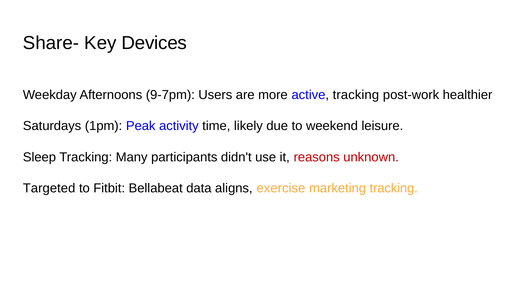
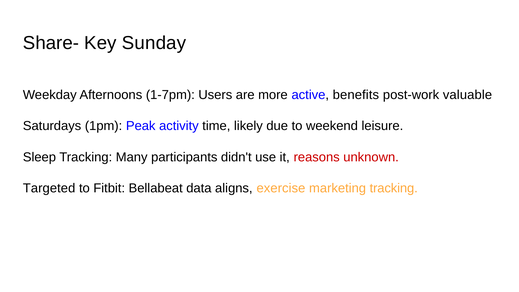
Devices: Devices -> Sunday (154, 43)
9-7pm: 9-7pm -> 1-7pm (170, 95)
active tracking: tracking -> benefits (356, 95)
healthier: healthier -> valuable (467, 95)
